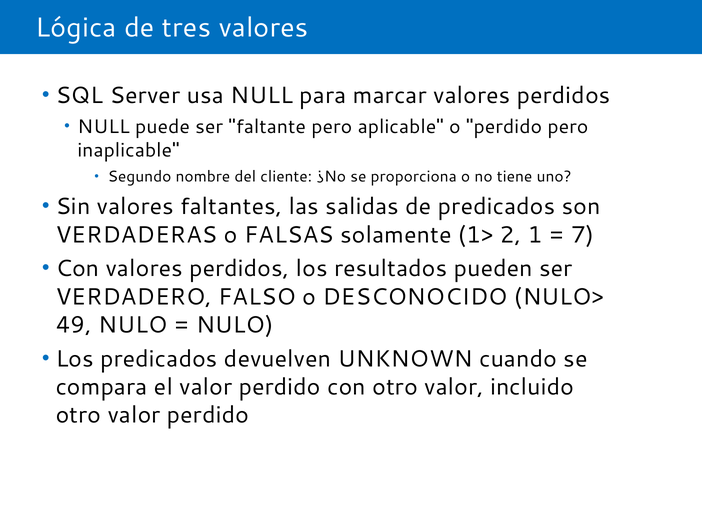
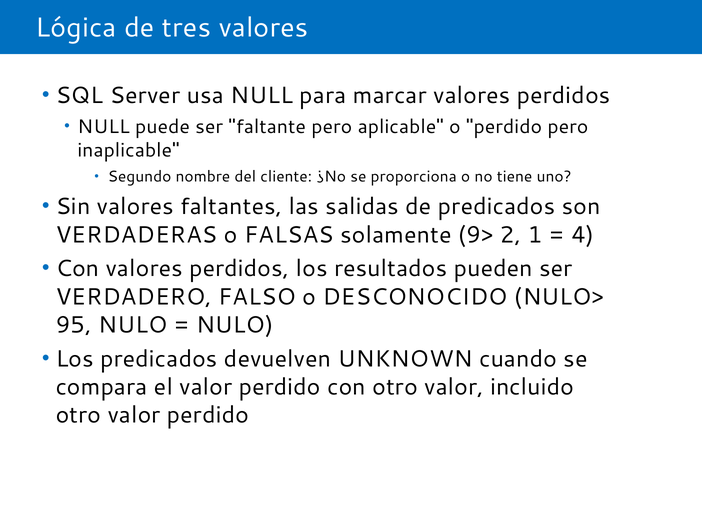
1>: 1> -> 9> (476, 235)
7: 7 -> 4 (583, 235)
49: 49 -> 95 (74, 325)
